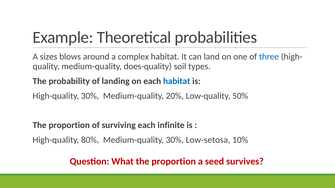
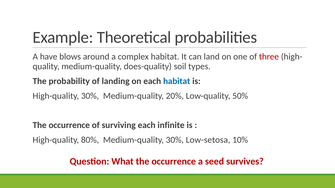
sizes: sizes -> have (49, 57)
three colour: blue -> red (269, 57)
proportion: proportion -> occurrence (69, 125)
What the proportion: proportion -> occurrence (174, 162)
